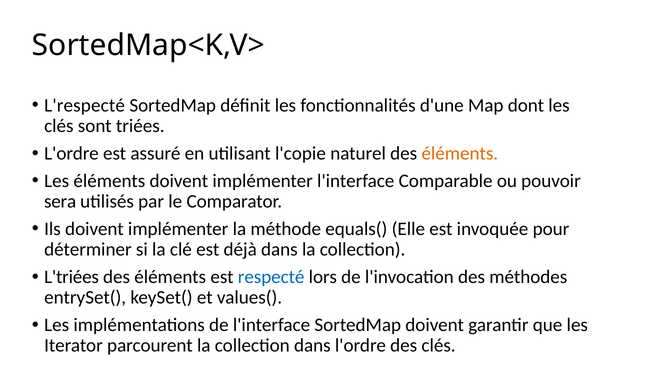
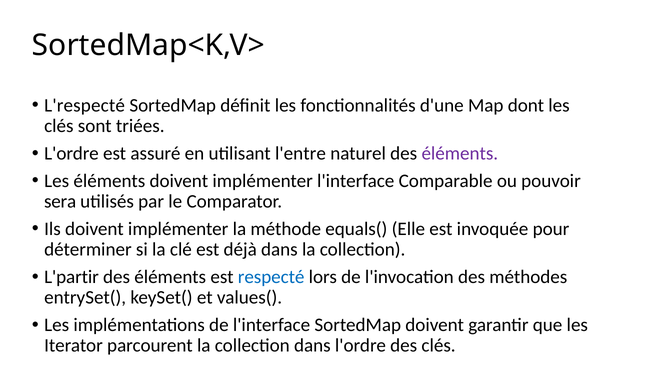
l'copie: l'copie -> l'entre (300, 154)
éléments colour: orange -> purple (460, 154)
L'triées: L'triées -> L'partir (72, 277)
